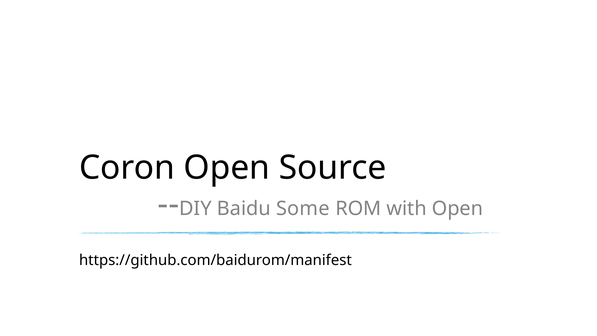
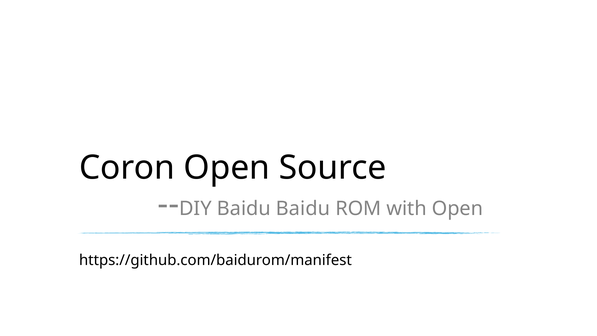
Baidu Some: Some -> Baidu (303, 209)
